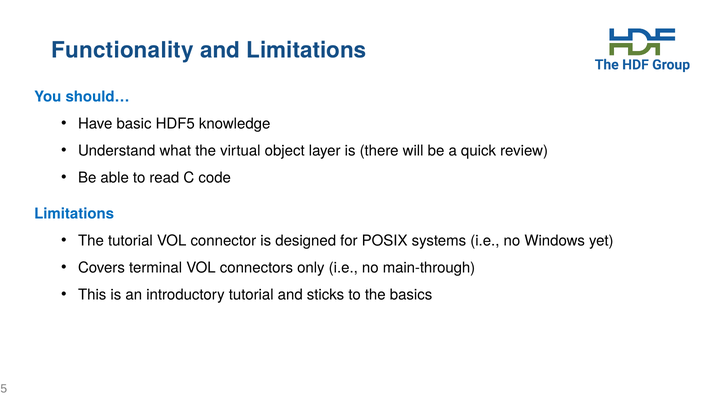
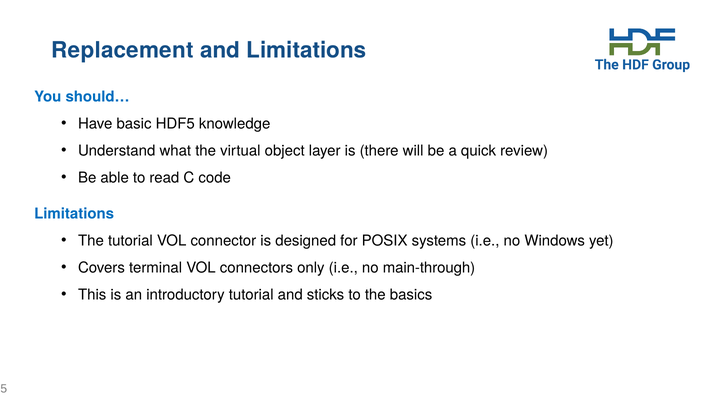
Functionality: Functionality -> Replacement (122, 50)
